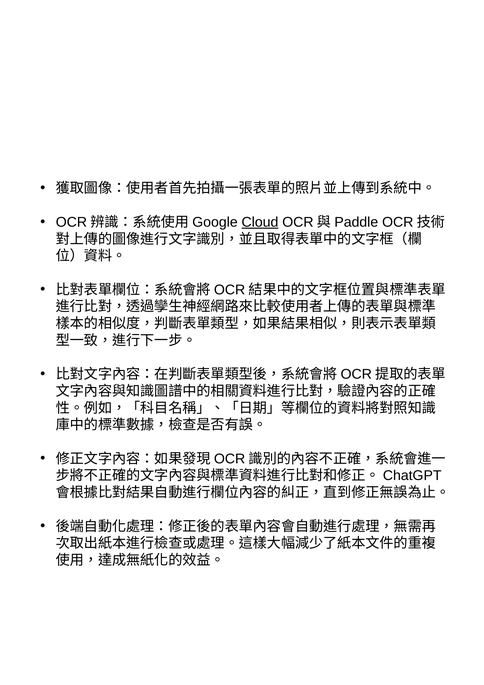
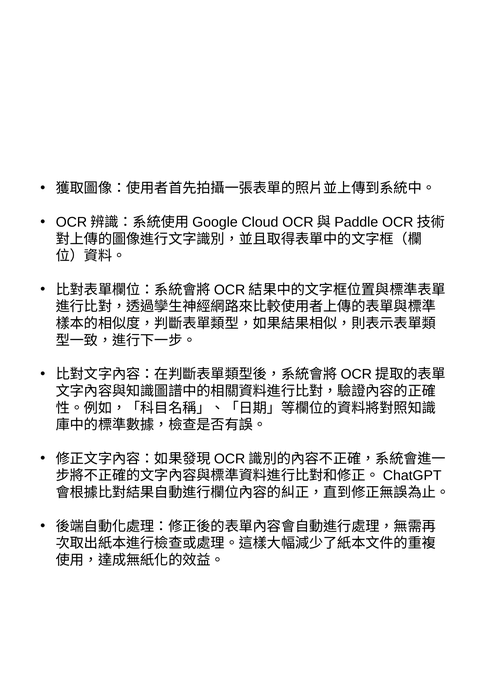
Cloud underline: present -> none (260, 222)
